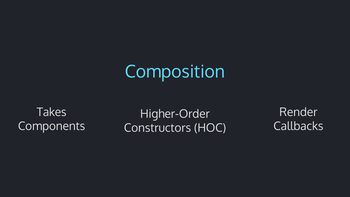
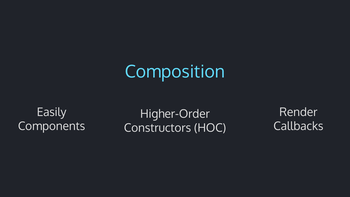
Takes: Takes -> Easily (52, 112)
